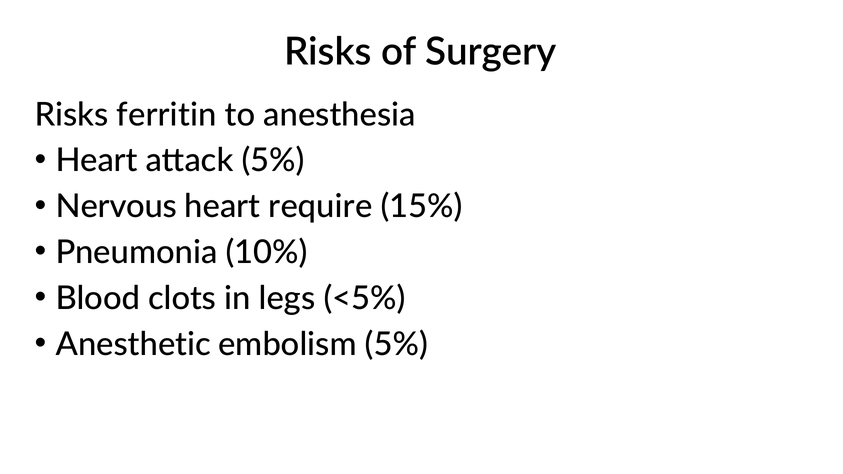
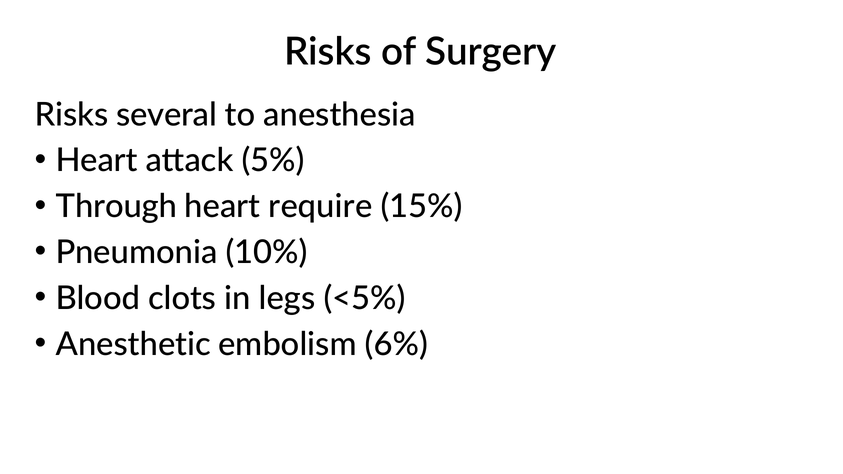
ferritin: ferritin -> several (167, 115)
Nervous: Nervous -> Through (116, 207)
embolism 5%: 5% -> 6% (396, 344)
